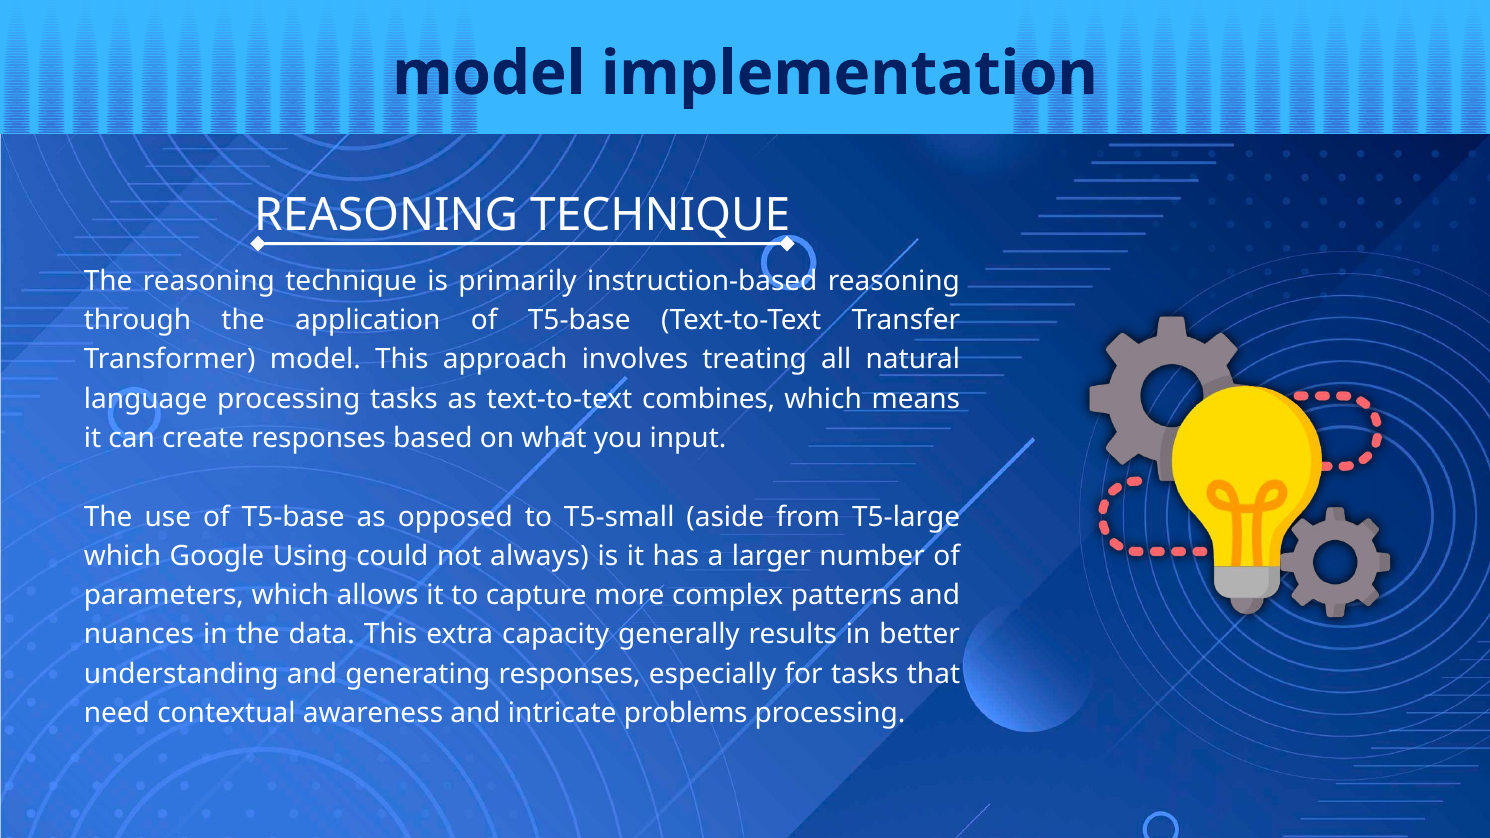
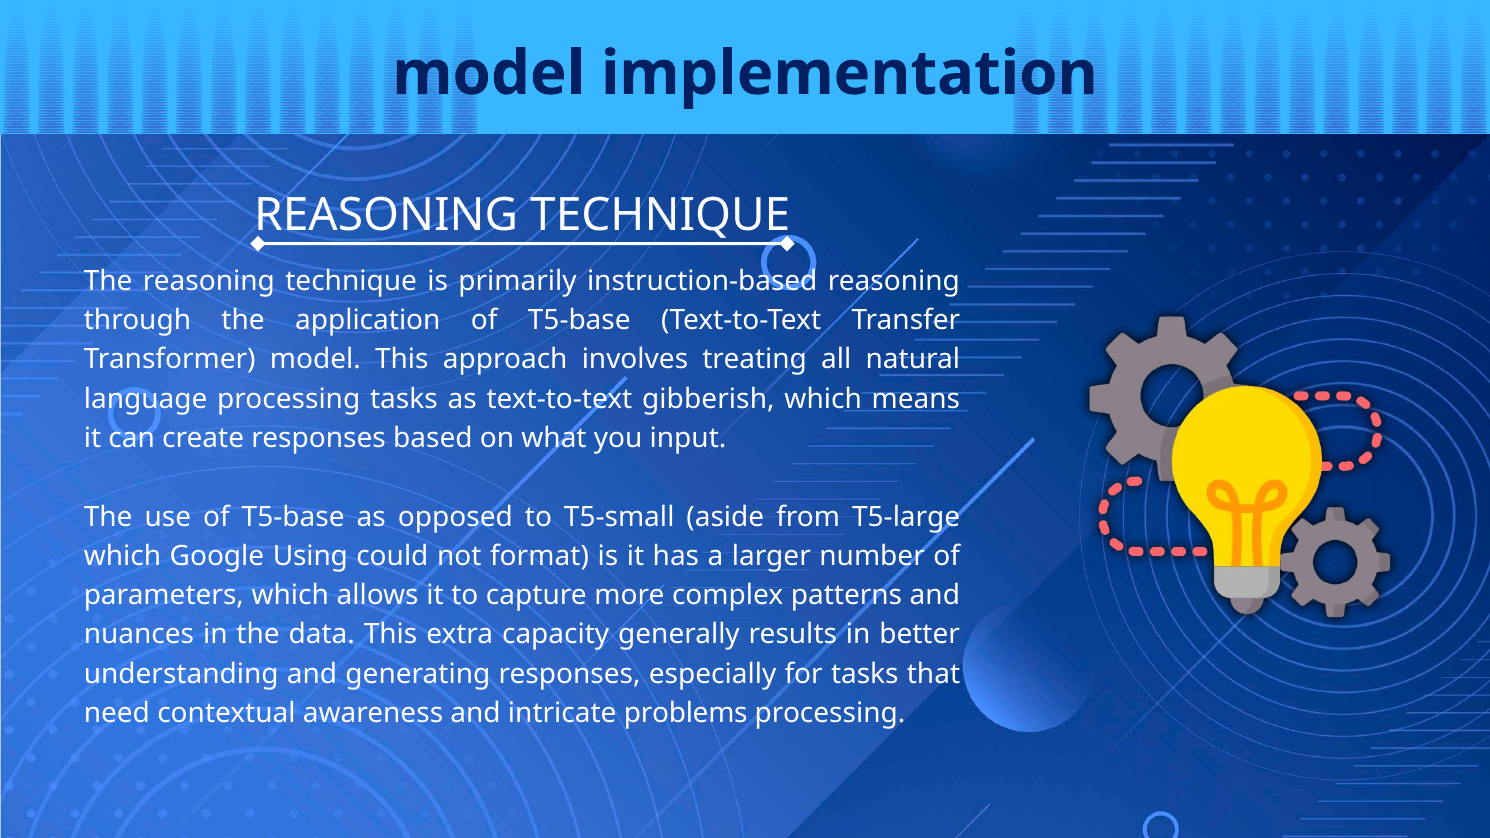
combines: combines -> gibberish (708, 399)
always: always -> format (540, 556)
